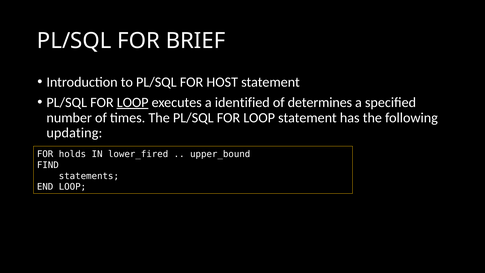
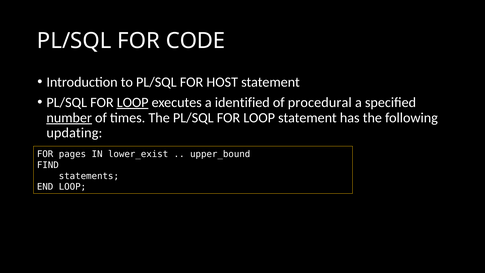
BRIEF: BRIEF -> CODE (196, 41)
determines: determines -> procedural (320, 102)
number underline: none -> present (69, 118)
holds: holds -> pages (72, 154)
lower_fired: lower_fired -> lower_exist (138, 154)
